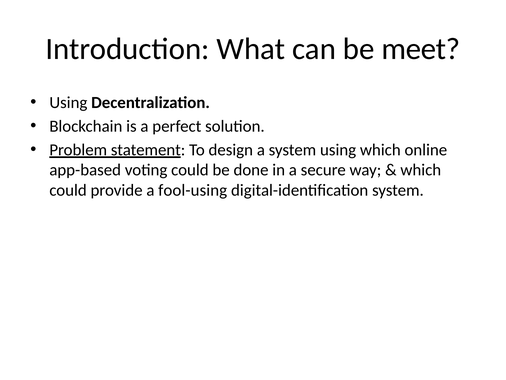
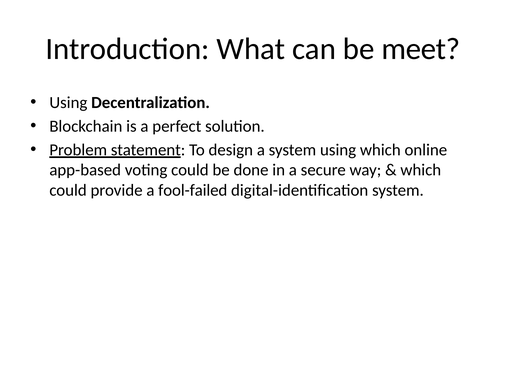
fool-using: fool-using -> fool-failed (193, 190)
